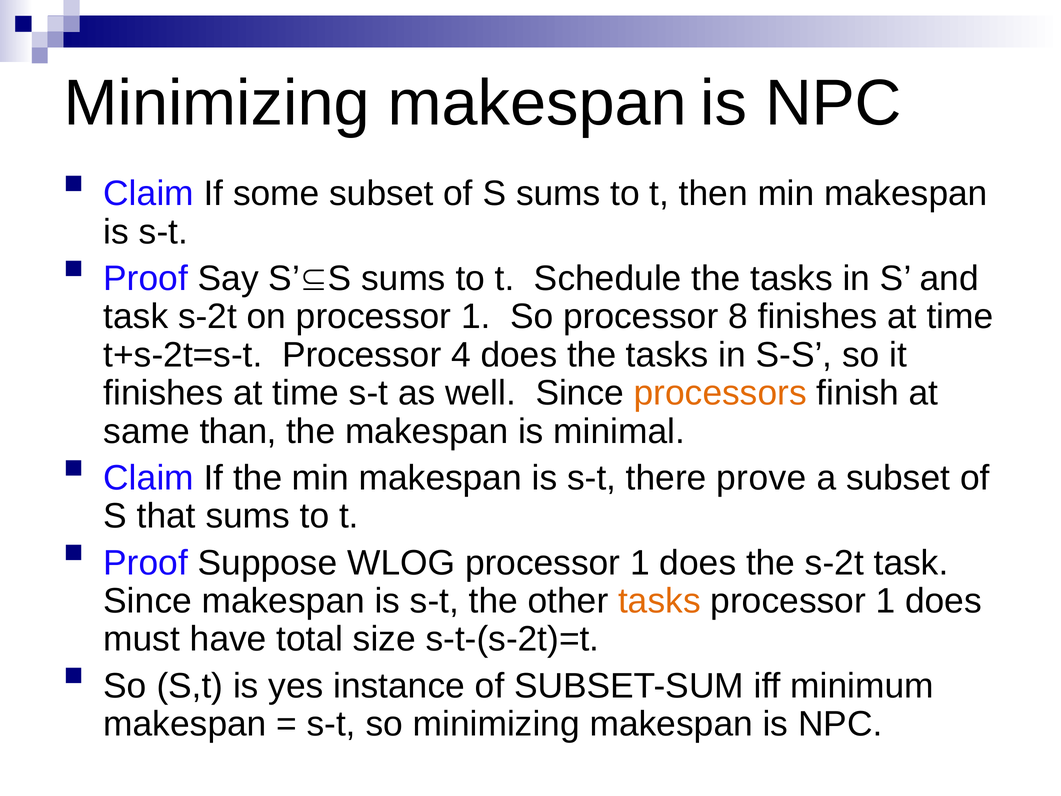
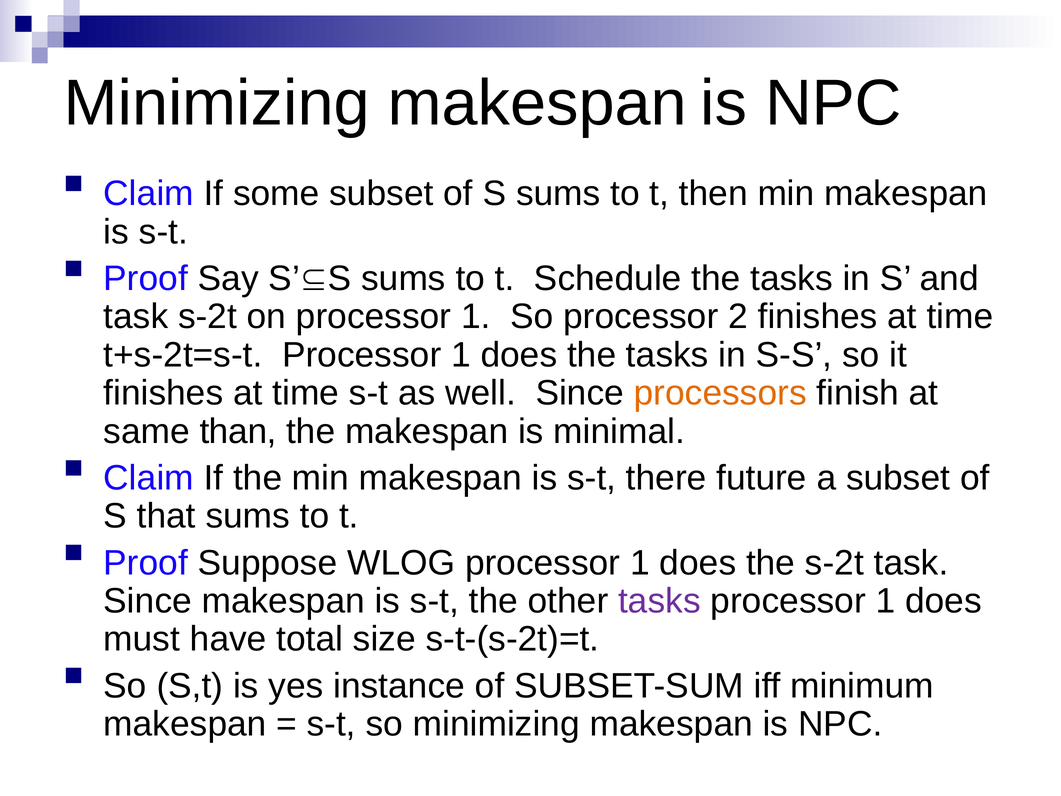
8: 8 -> 2 (738, 317)
t+s-2t=s-t Processor 4: 4 -> 1 (461, 355)
prove: prove -> future (761, 478)
tasks colour: orange -> purple (659, 601)
